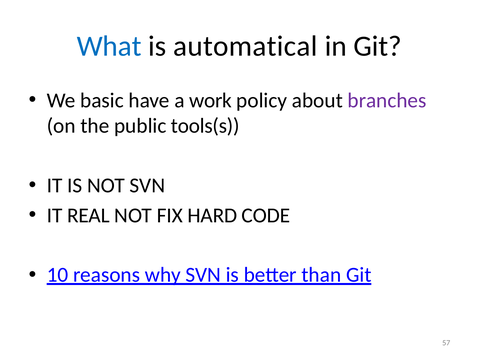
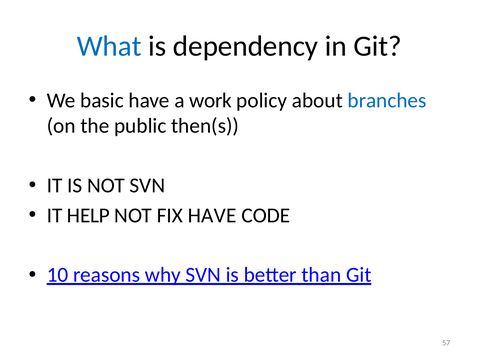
automatical: automatical -> dependency (246, 46)
branches colour: purple -> blue (387, 100)
tools(s: tools(s -> then(s (205, 126)
REAL: REAL -> HELP (88, 215)
FIX HARD: HARD -> HAVE (212, 215)
